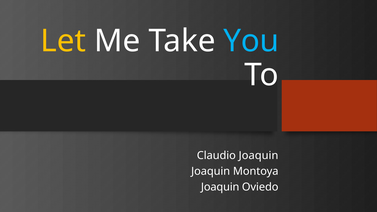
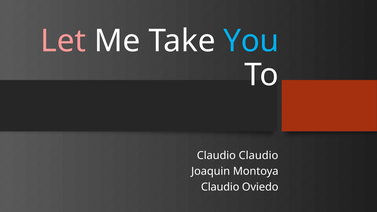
Let colour: yellow -> pink (63, 41)
Claudio Joaquin: Joaquin -> Claudio (258, 156)
Joaquin: Joaquin -> Claudio (220, 187)
